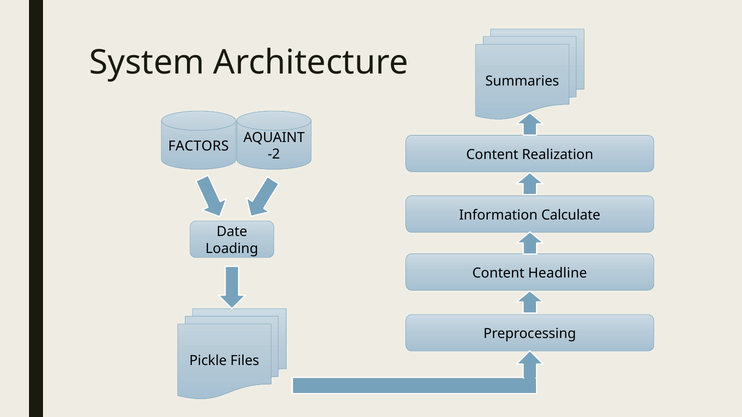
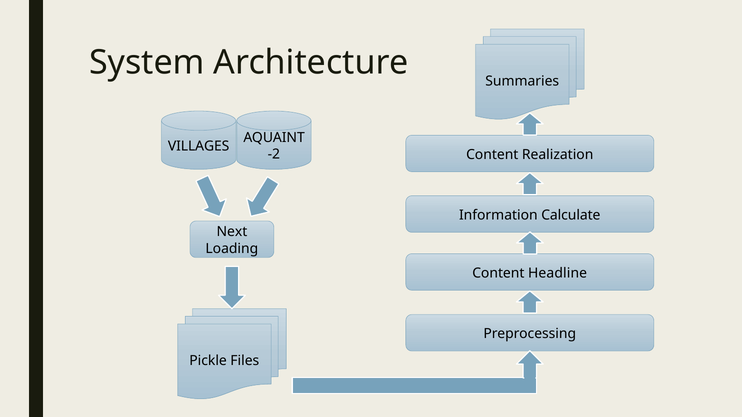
FACTORS: FACTORS -> VILLAGES (199, 146)
Date: Date -> Next (232, 232)
